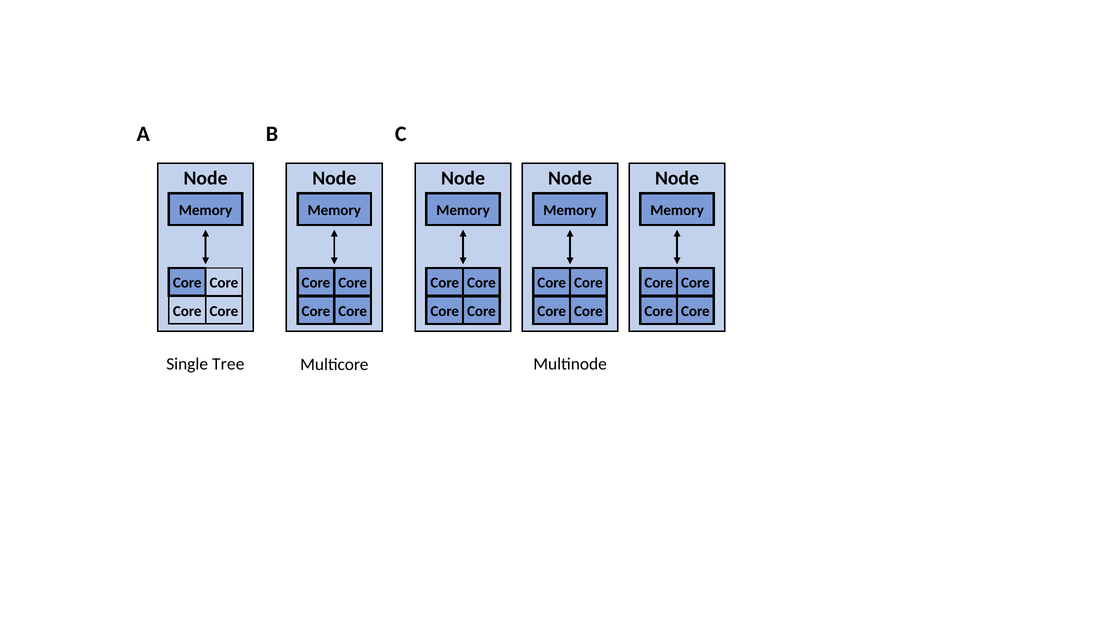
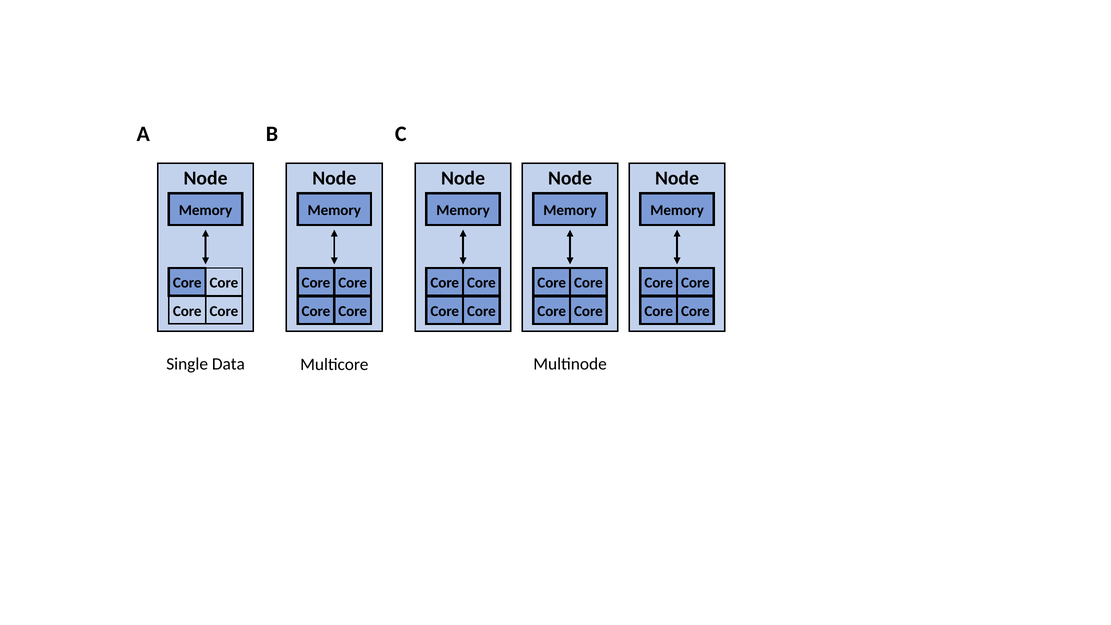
Tree: Tree -> Data (228, 364)
